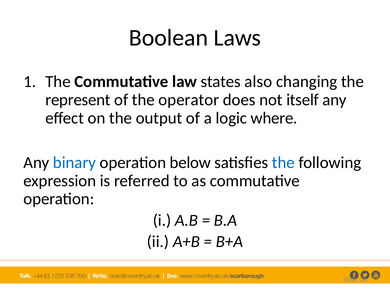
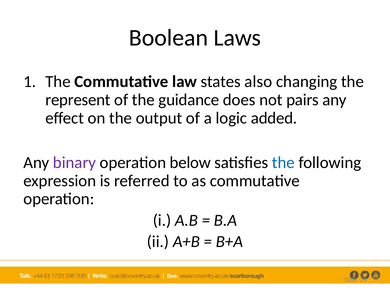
operator: operator -> guidance (189, 100)
itself: itself -> pairs (303, 100)
where: where -> added (274, 118)
binary colour: blue -> purple (74, 162)
